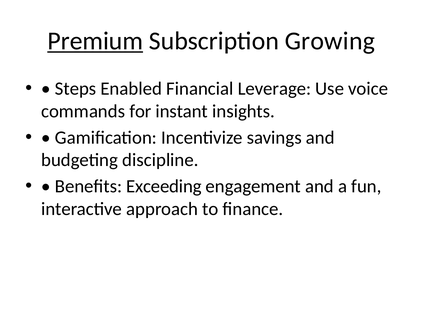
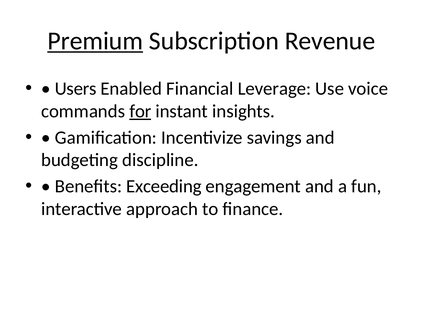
Growing: Growing -> Revenue (330, 41)
Steps: Steps -> Users (76, 89)
for underline: none -> present (140, 111)
